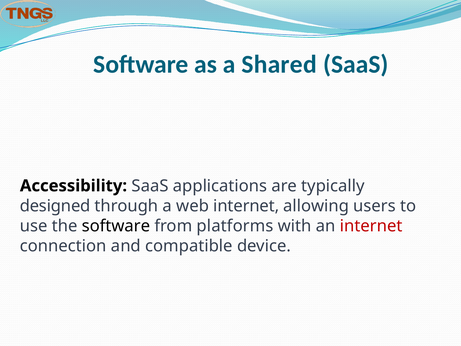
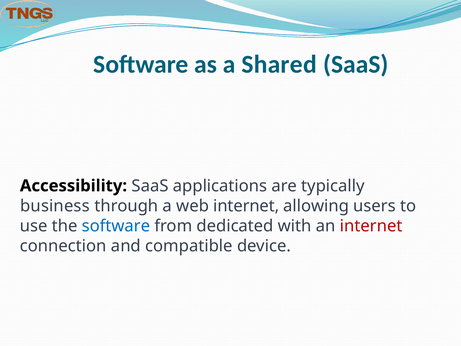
designed: designed -> business (55, 206)
software colour: black -> blue (116, 226)
platforms: platforms -> dedicated (235, 226)
